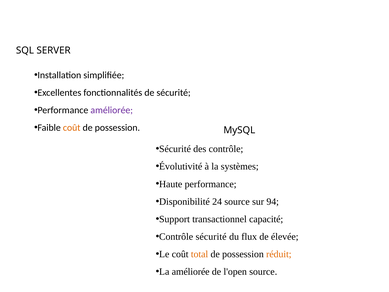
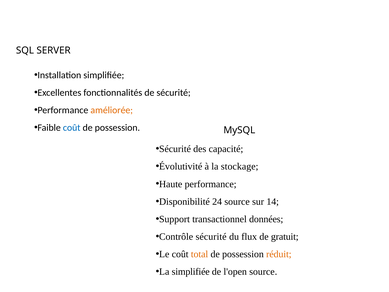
améliorée colour: purple -> orange (112, 110)
coût colour: orange -> blue (72, 128)
des contrôle: contrôle -> capacité (226, 149)
systèmes: systèmes -> stockage (240, 166)
94: 94 -> 14 (273, 201)
capacité: capacité -> données (266, 219)
élevée: élevée -> gratuit (285, 236)
La améliorée: améliorée -> simplifiée (191, 271)
